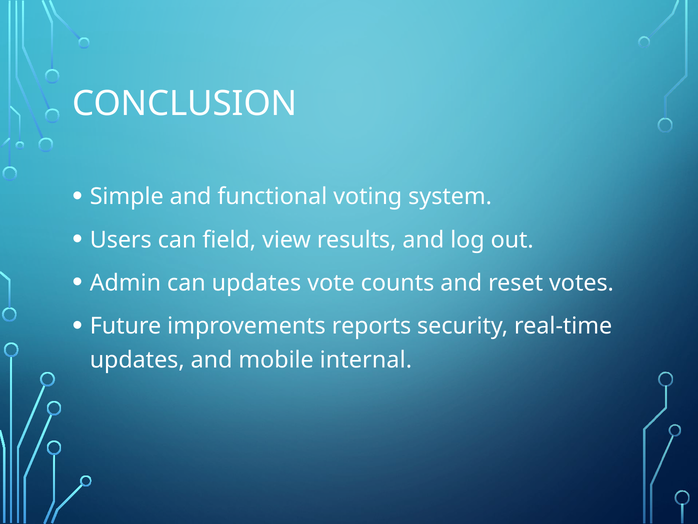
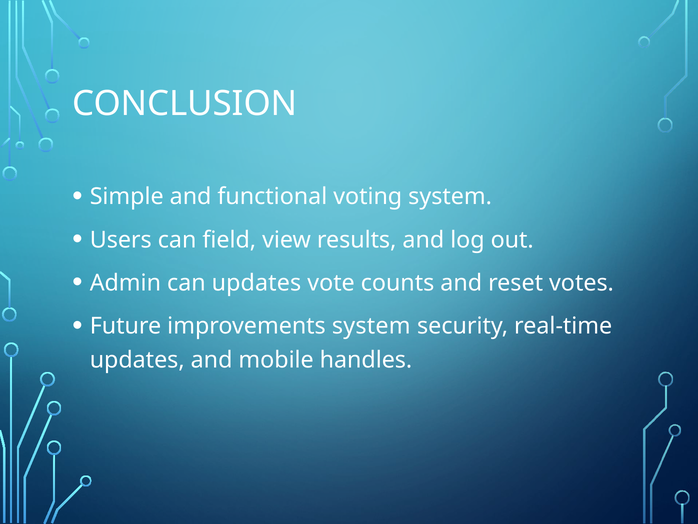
improvements reports: reports -> system (371, 326)
internal: internal -> handles (366, 359)
